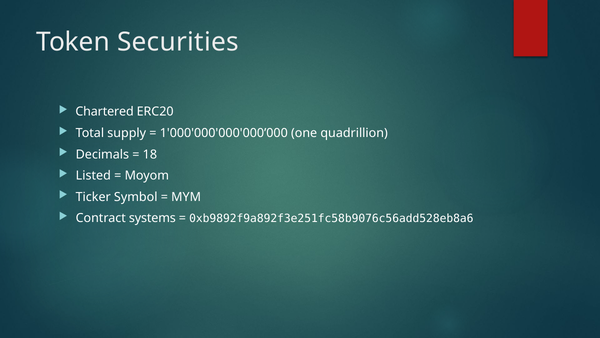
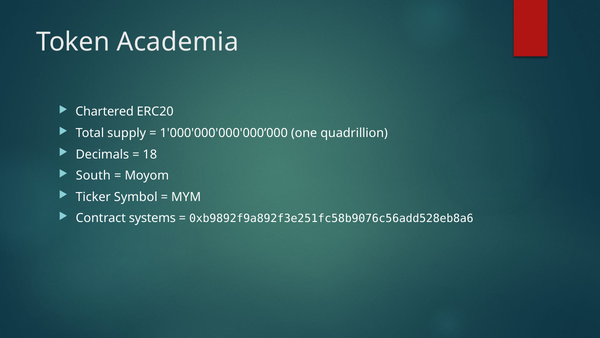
Securities: Securities -> Academia (178, 42)
Listed: Listed -> South (93, 175)
